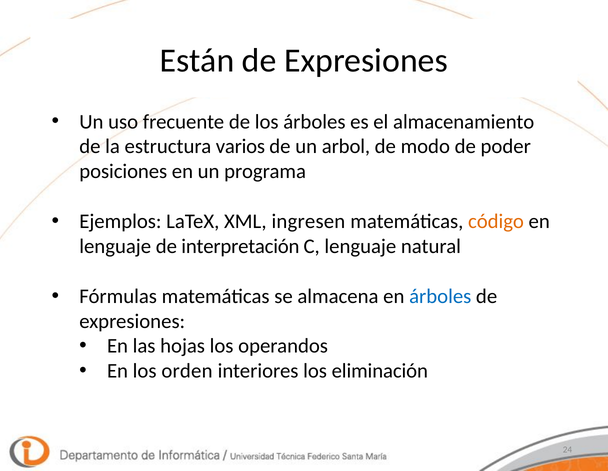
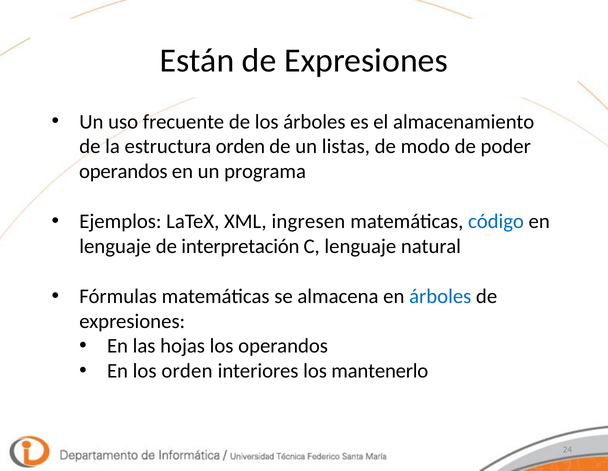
estructura varios: varios -> orden (240, 146)
arbol: arbol -> listas (346, 146)
posiciones: posiciones -> operandos (123, 171)
código colour: orange -> blue (496, 221)
eliminación: eliminación -> mantenerlo (380, 371)
